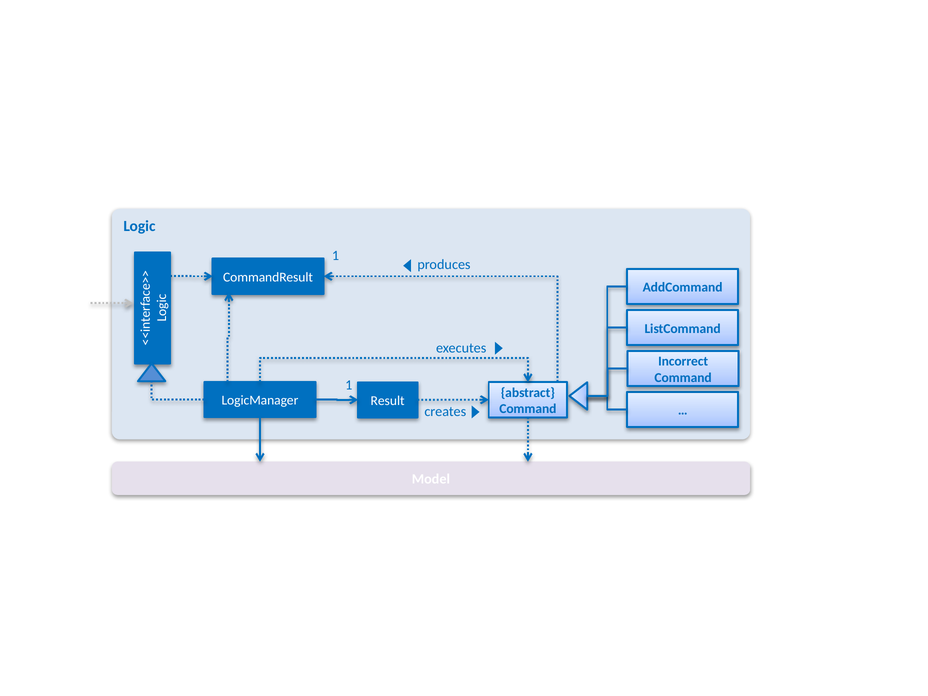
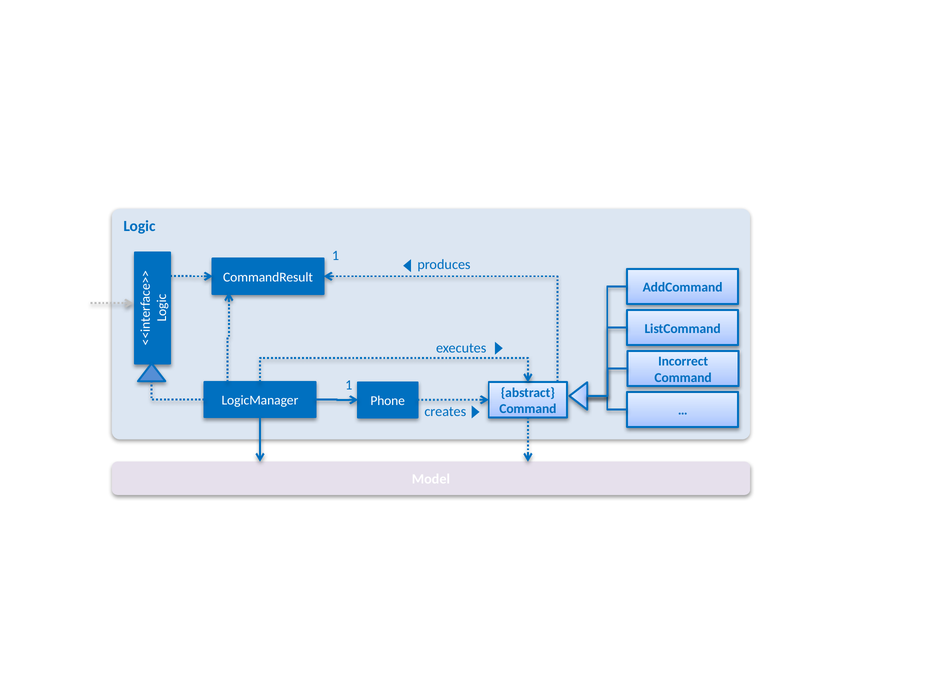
Result: Result -> Phone (388, 401)
